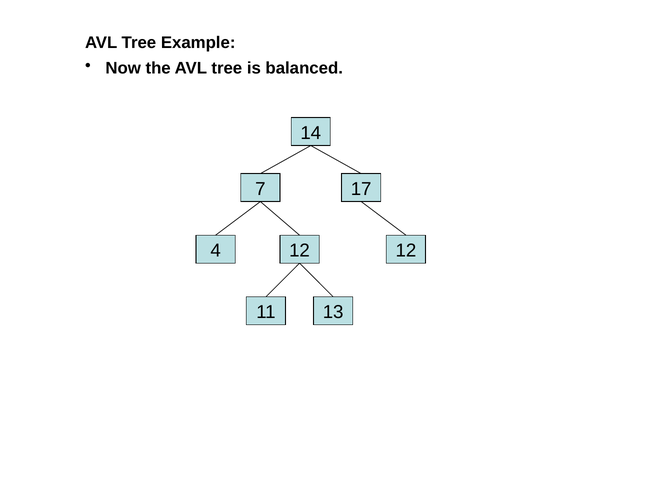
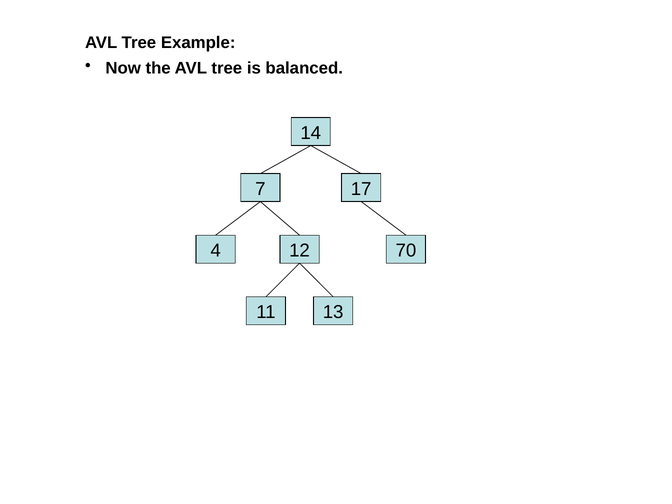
4 12: 12 -> 70 (406, 250)
